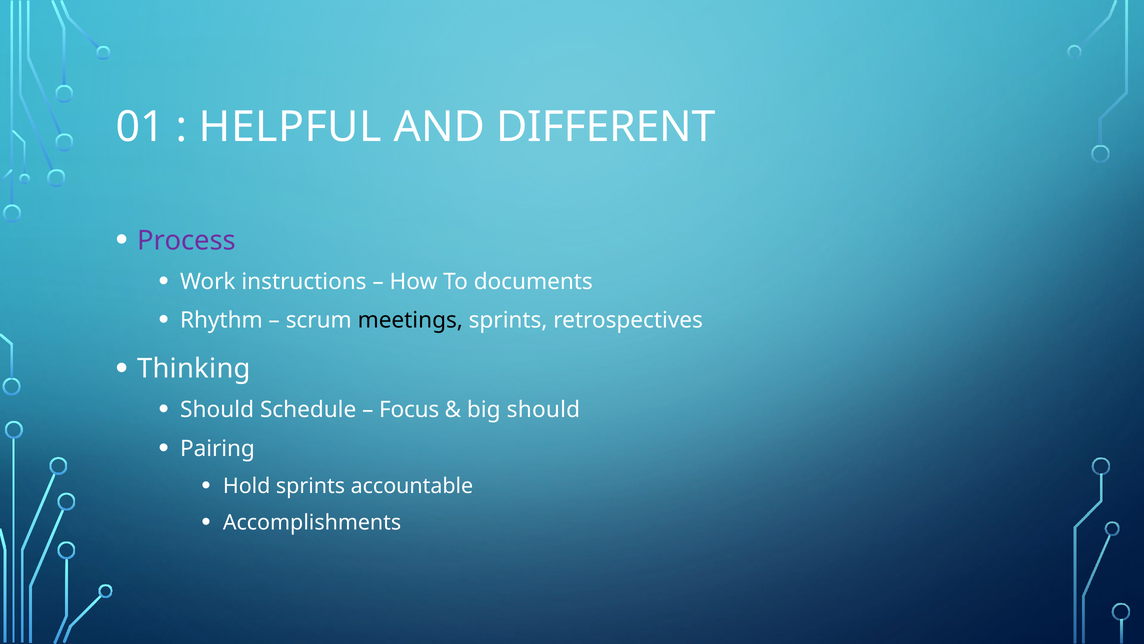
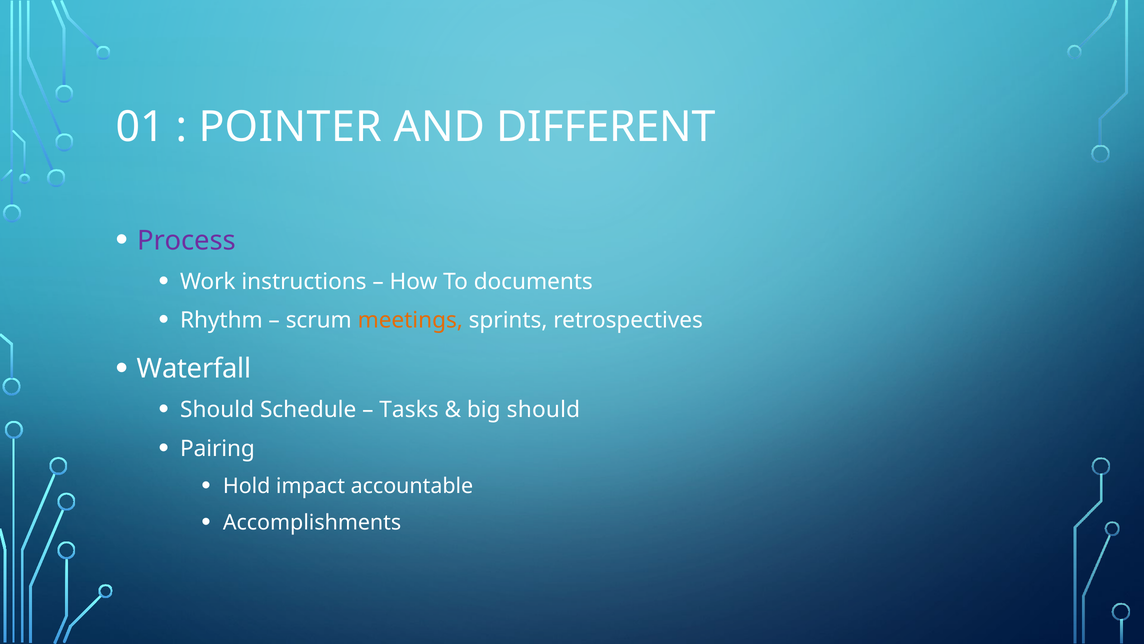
HELPFUL: HELPFUL -> POINTER (290, 127)
meetings colour: black -> orange (410, 320)
Thinking: Thinking -> Waterfall (194, 369)
Focus: Focus -> Tasks (409, 410)
Hold sprints: sprints -> impact (310, 486)
